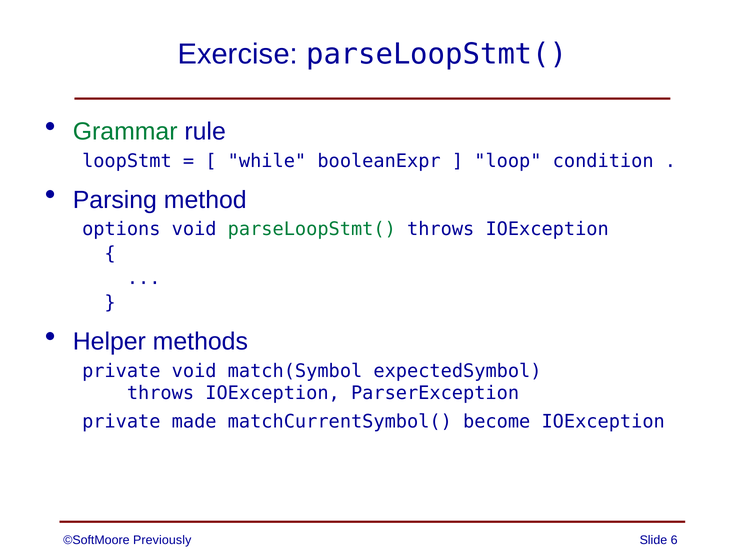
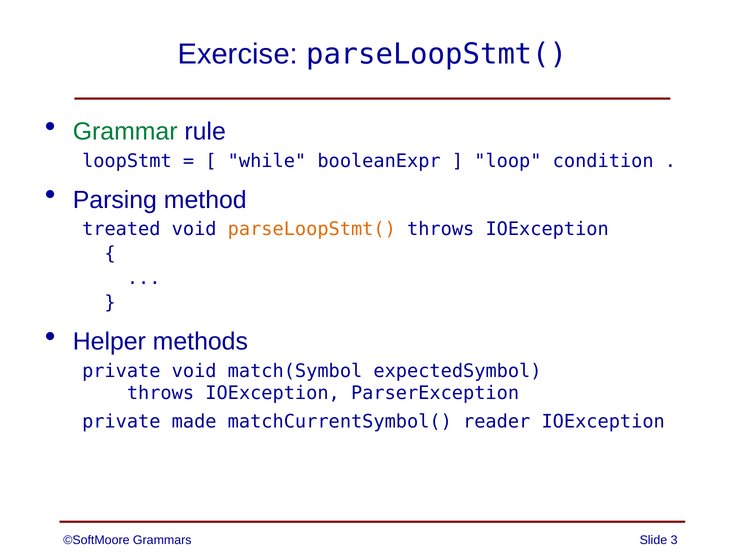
options: options -> treated (121, 229)
parseLoopStmt( colour: green -> orange (312, 229)
become: become -> reader (497, 422)
Previously: Previously -> Grammars (162, 540)
6: 6 -> 3 (674, 540)
